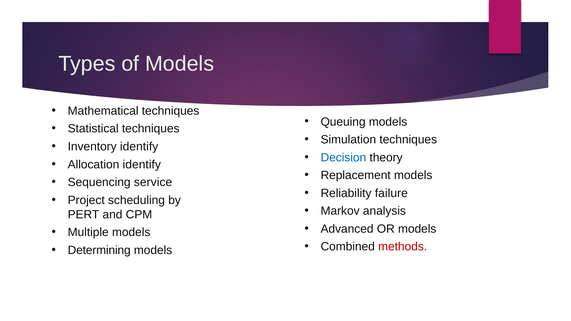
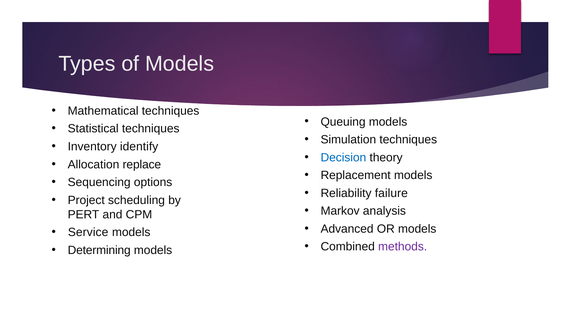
Allocation identify: identify -> replace (142, 165)
service: service -> options (153, 182)
Multiple: Multiple -> Service (88, 232)
methods colour: red -> purple (403, 247)
